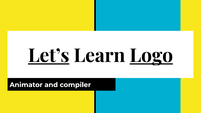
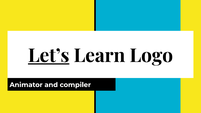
Logo underline: present -> none (151, 56)
